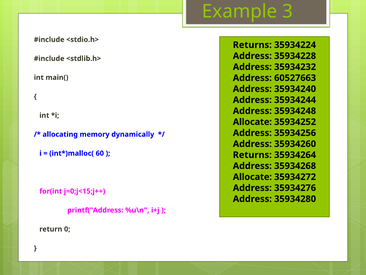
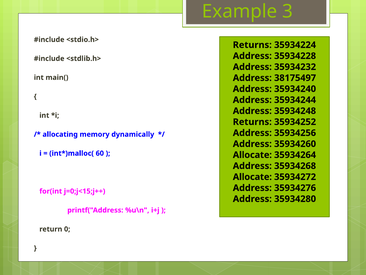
60527663: 60527663 -> 38175497 (295, 78)
Allocate: Allocate -> Returns (252, 122)
Returns: Returns -> Allocate (252, 155)
